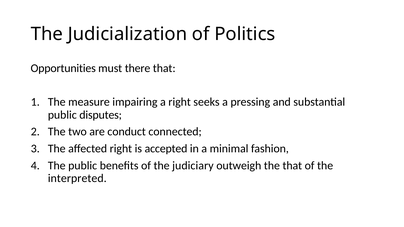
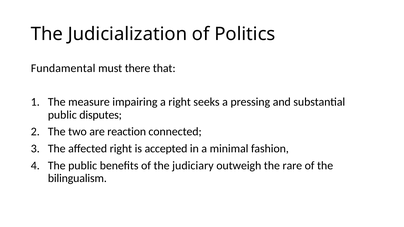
Opportunities: Opportunities -> Fundamental (63, 68)
conduct: conduct -> reaction (127, 132)
the that: that -> rare (292, 166)
interpreted: interpreted -> bilingualism (77, 178)
